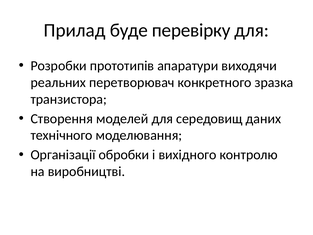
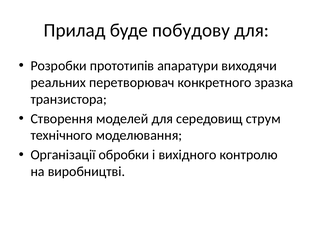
перевірку: перевірку -> побудову (191, 30)
даних: даних -> струм (263, 119)
